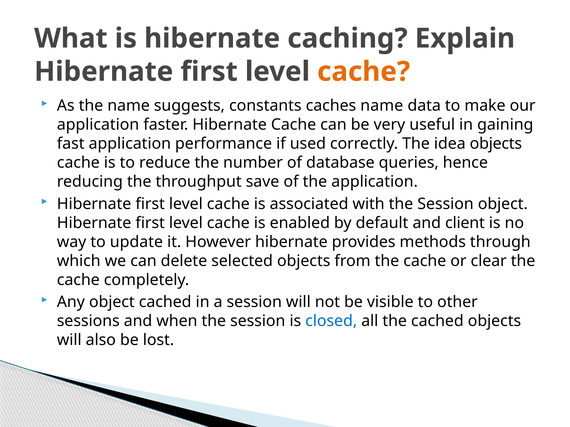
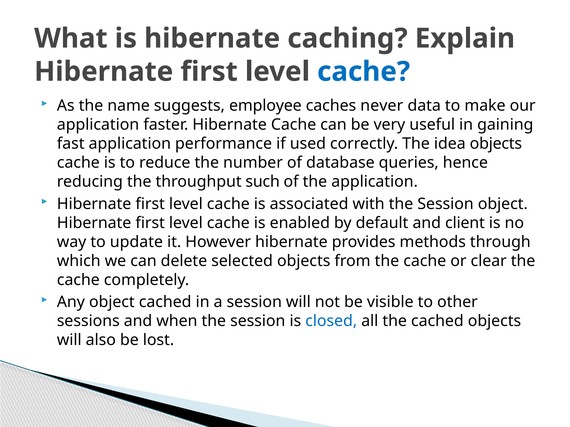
cache colour: orange -> blue (364, 72)
constants: constants -> employee (265, 106)
caches name: name -> never (382, 106)
save: save -> such (263, 182)
